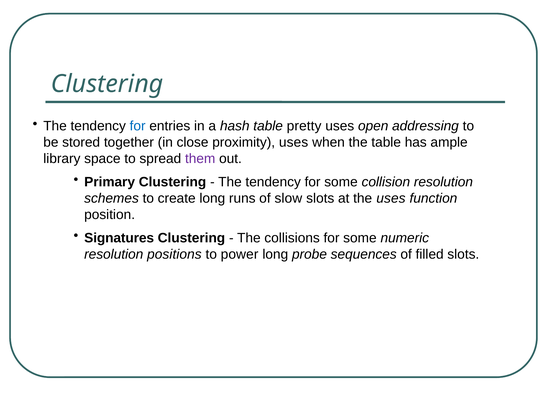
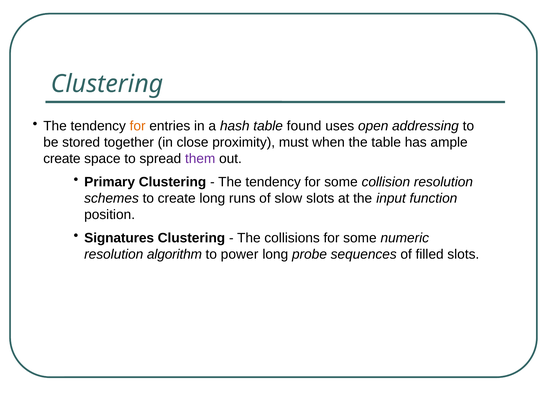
for colour: blue -> orange (138, 126)
pretty: pretty -> found (304, 126)
proximity uses: uses -> must (294, 143)
library: library -> create (62, 159)
the uses: uses -> input (391, 199)
positions: positions -> algorithm (175, 255)
